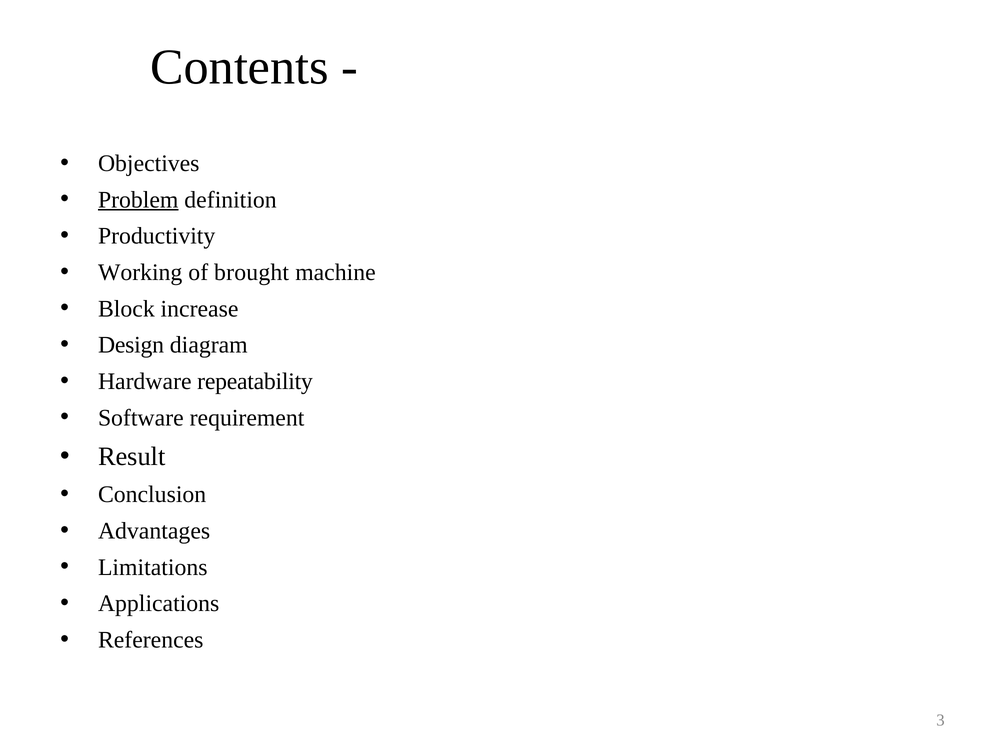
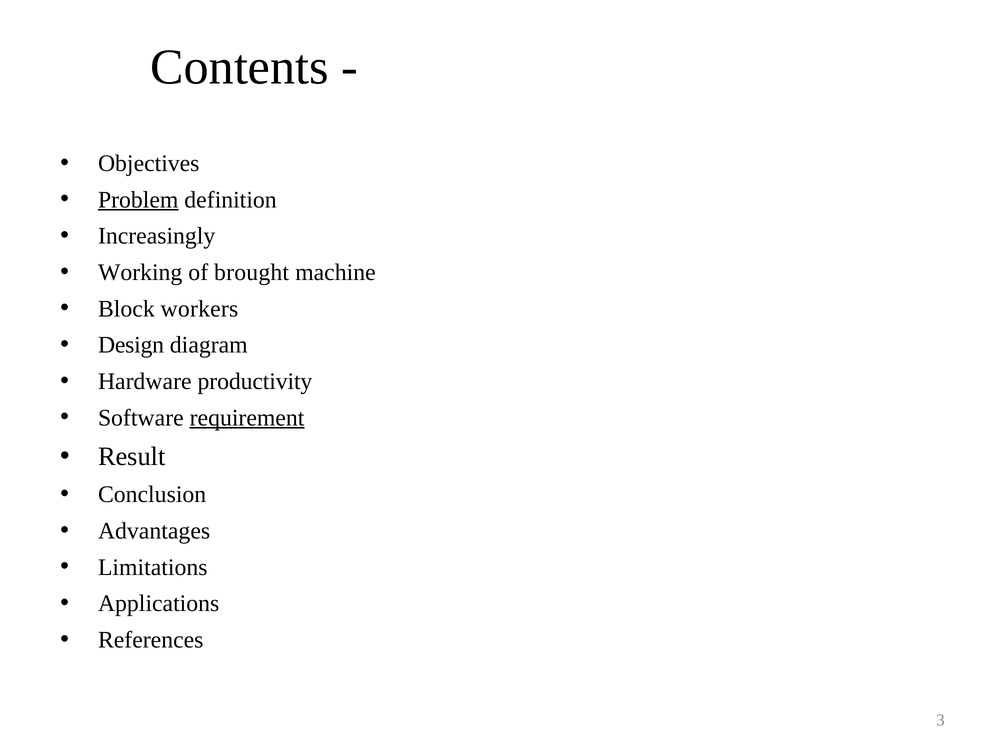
Productivity: Productivity -> Increasingly (157, 236)
increase: increase -> workers (199, 309)
repeatability: repeatability -> productivity (255, 381)
requirement underline: none -> present (247, 418)
